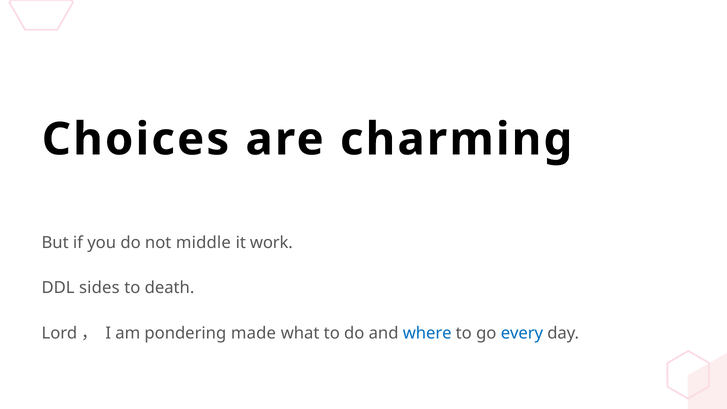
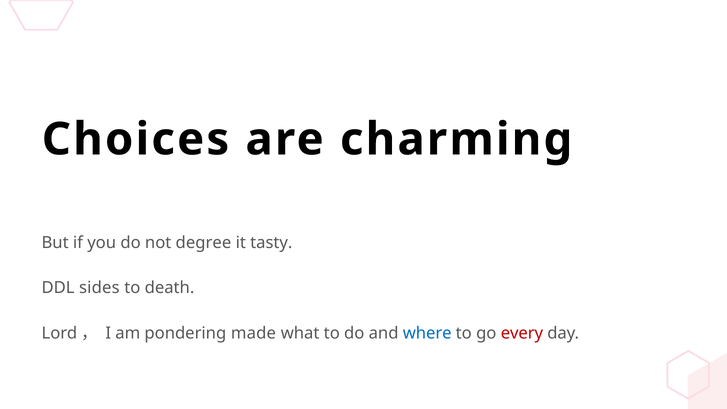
middle: middle -> degree (203, 243)
work: work -> tasty (271, 243)
every colour: blue -> red (522, 333)
